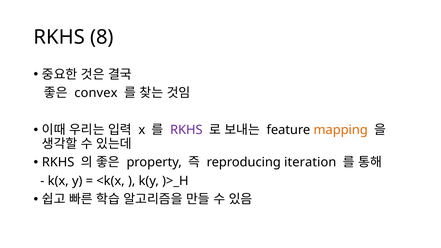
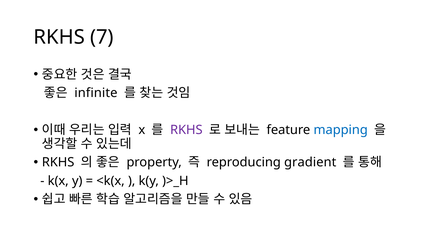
8: 8 -> 7 (102, 37)
convex: convex -> infinite (96, 93)
mapping colour: orange -> blue (341, 130)
iteration: iteration -> gradient (310, 162)
